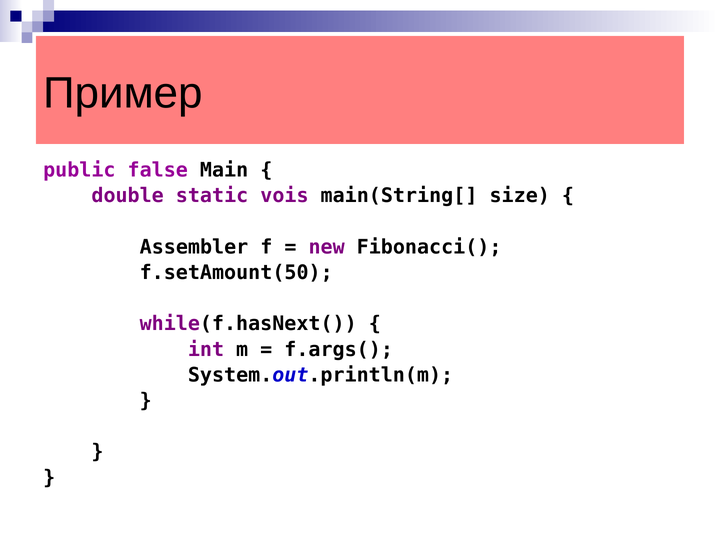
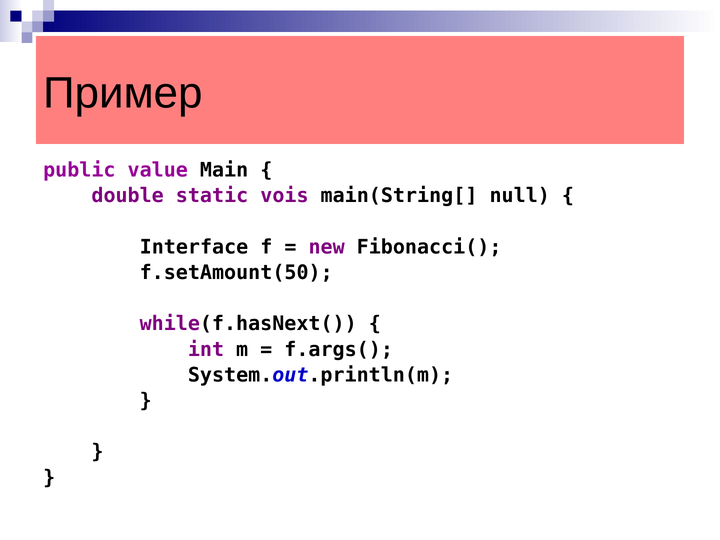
false: false -> value (158, 170)
size: size -> null (520, 196)
Assembler: Assembler -> Interface (194, 247)
